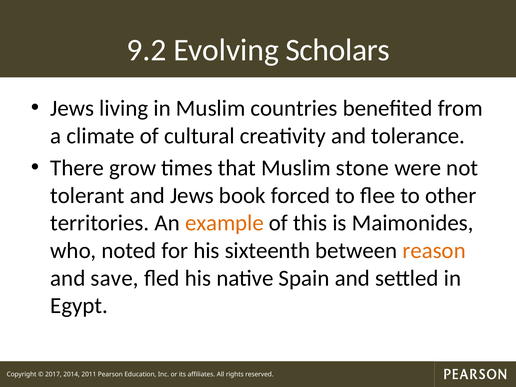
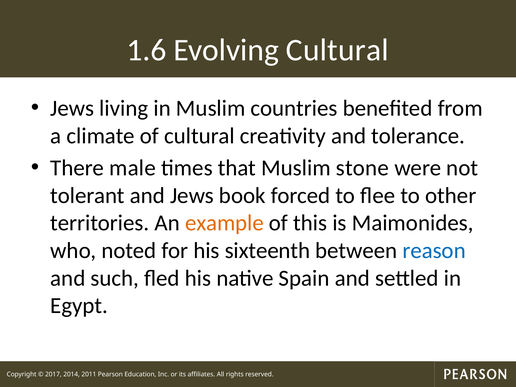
9.2: 9.2 -> 1.6 (146, 50)
Evolving Scholars: Scholars -> Cultural (337, 50)
grow: grow -> male (133, 168)
reason colour: orange -> blue (434, 251)
save: save -> such (115, 278)
